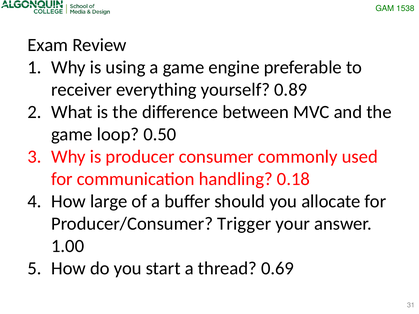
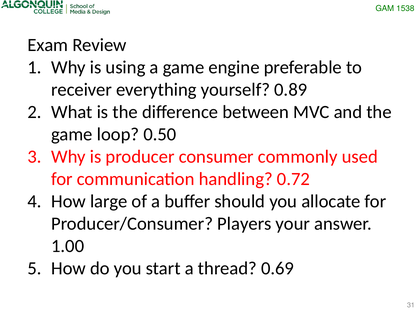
0.18: 0.18 -> 0.72 (293, 179)
Trigger: Trigger -> Players (244, 224)
